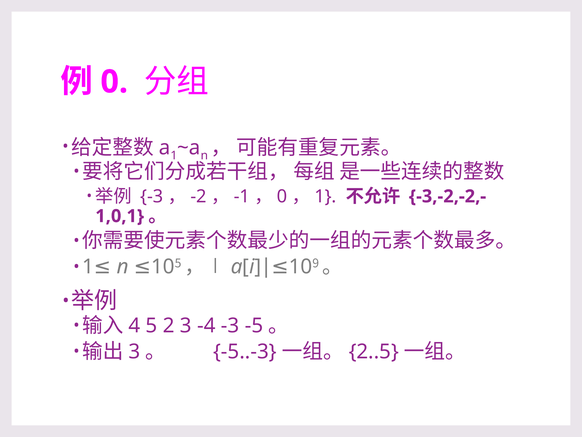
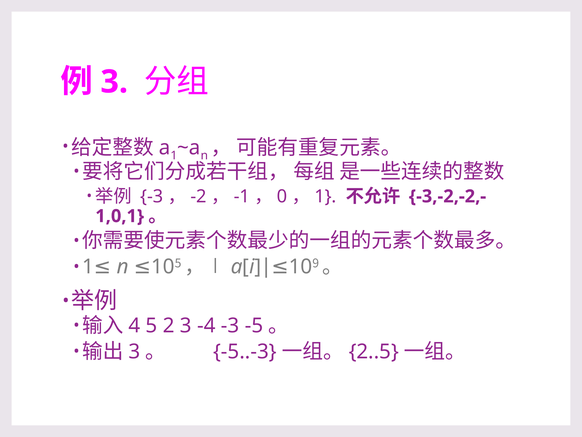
0: 0 -> 3 (114, 82)
